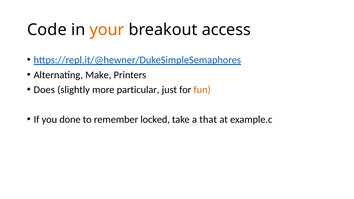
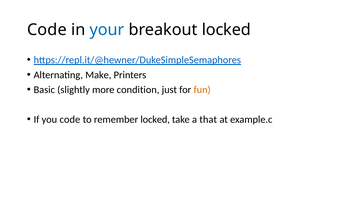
your colour: orange -> blue (107, 30)
breakout access: access -> locked (226, 30)
Does: Does -> Basic (44, 90)
particular: particular -> condition (138, 90)
you done: done -> code (70, 119)
